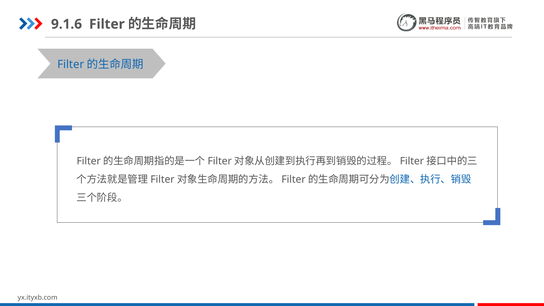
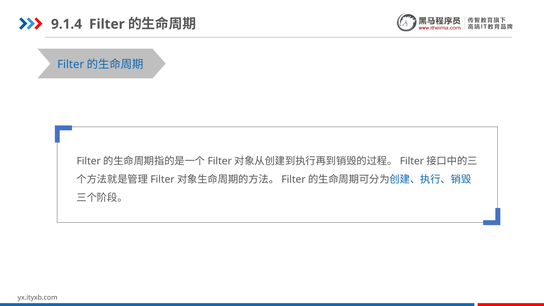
9.1.6: 9.1.6 -> 9.1.4 (67, 24)
